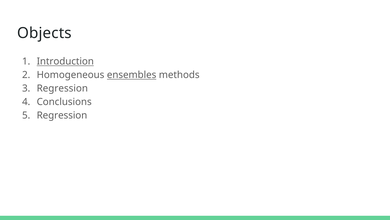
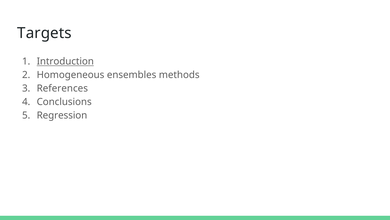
Objects: Objects -> Targets (44, 33)
ensembles underline: present -> none (132, 75)
Regression: Regression -> References (62, 88)
